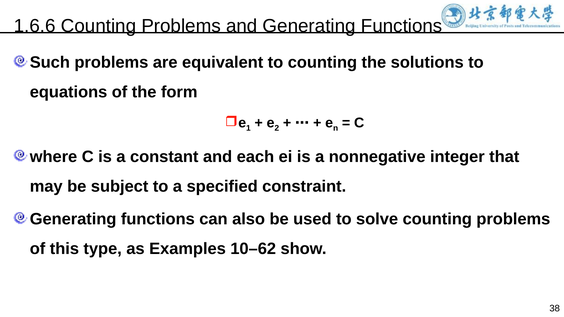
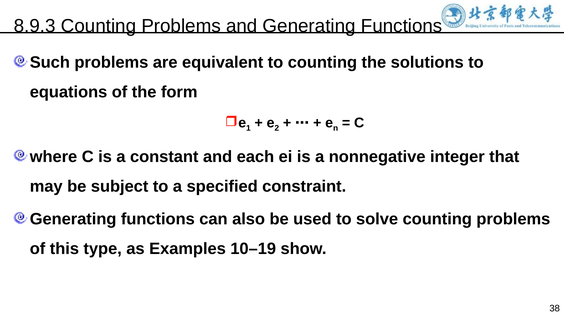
1.6.6: 1.6.6 -> 8.9.3 (35, 26)
10–62: 10–62 -> 10–19 (253, 249)
